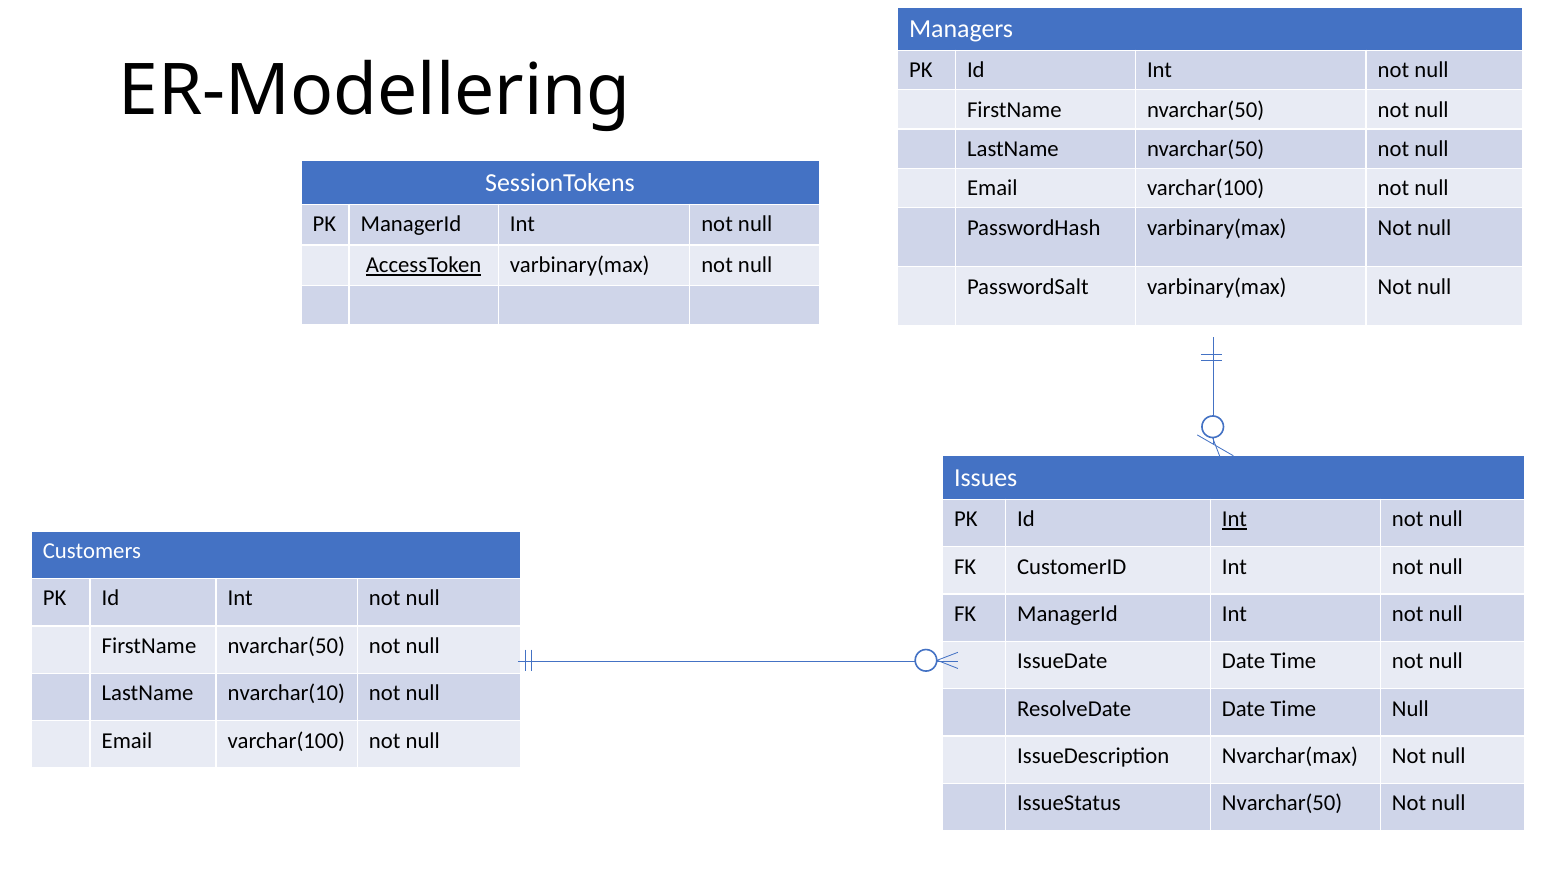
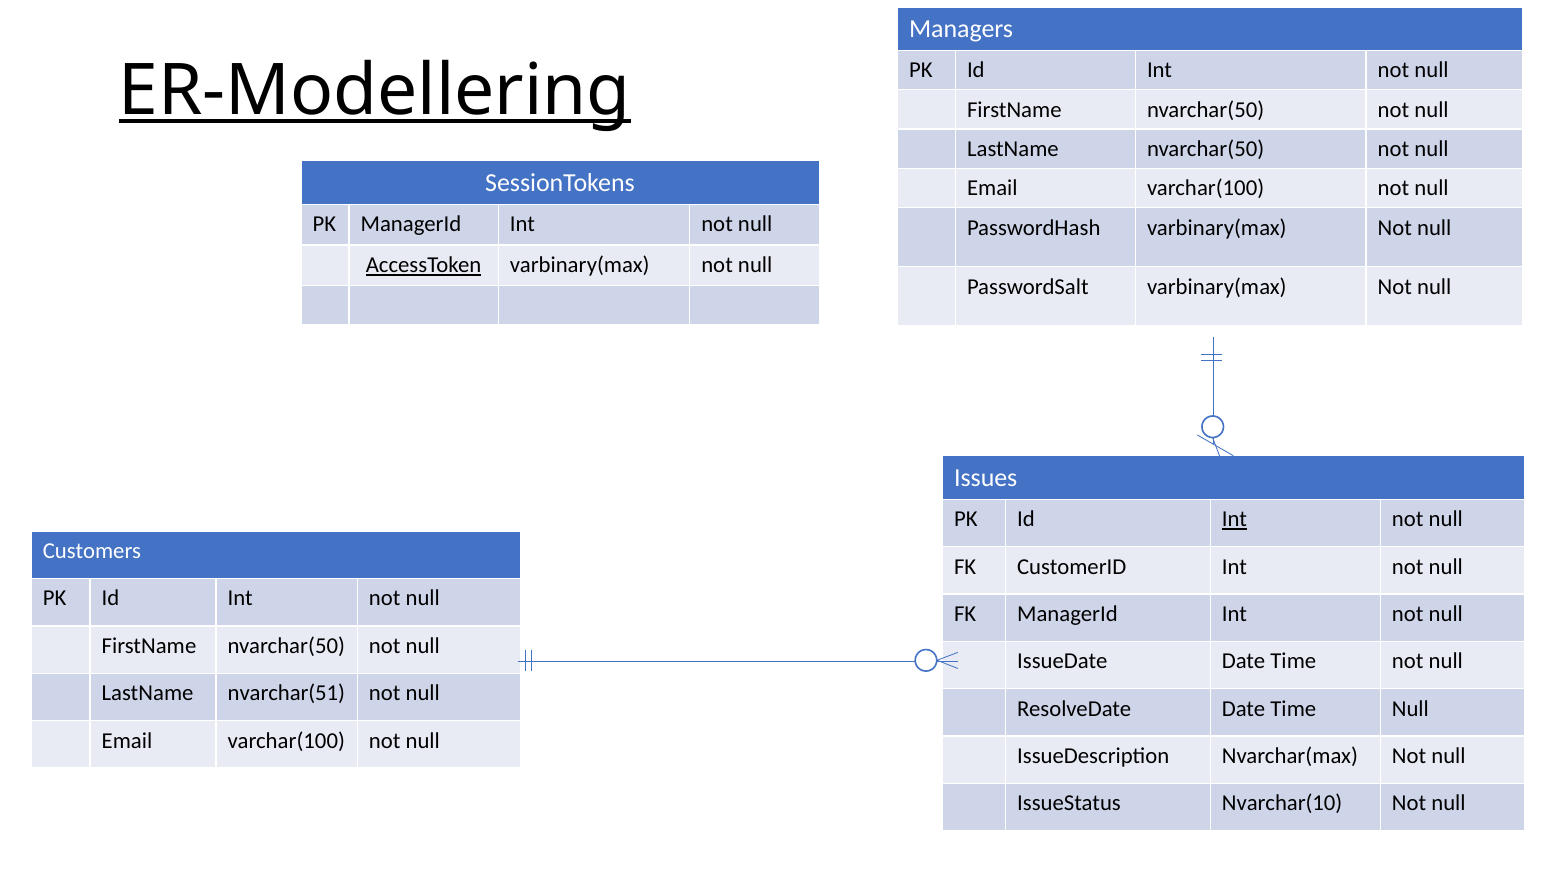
ER-Modellering underline: none -> present (375, 91)
nvarchar(10: nvarchar(10 -> nvarchar(51 (286, 693)
IssueStatus Nvarchar(50: Nvarchar(50 -> Nvarchar(10 (1282, 804)
